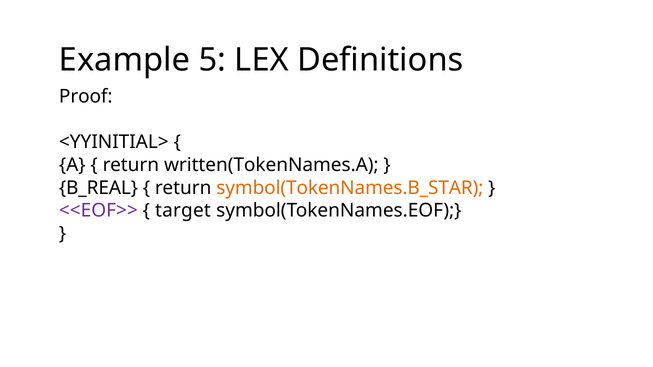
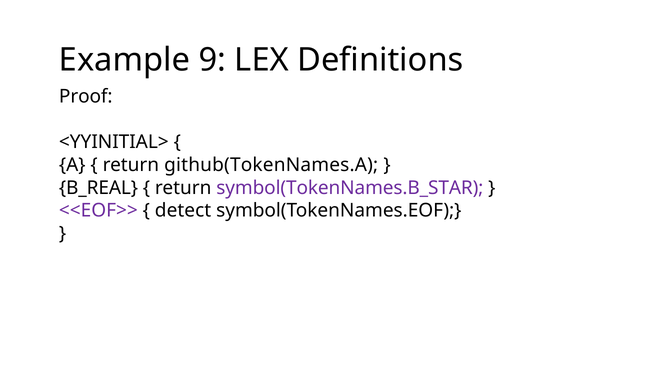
5: 5 -> 9 (212, 60)
written(TokenNames.A: written(TokenNames.A -> github(TokenNames.A (271, 165)
symbol(TokenNames.B_STAR colour: orange -> purple (350, 188)
target: target -> detect (183, 211)
